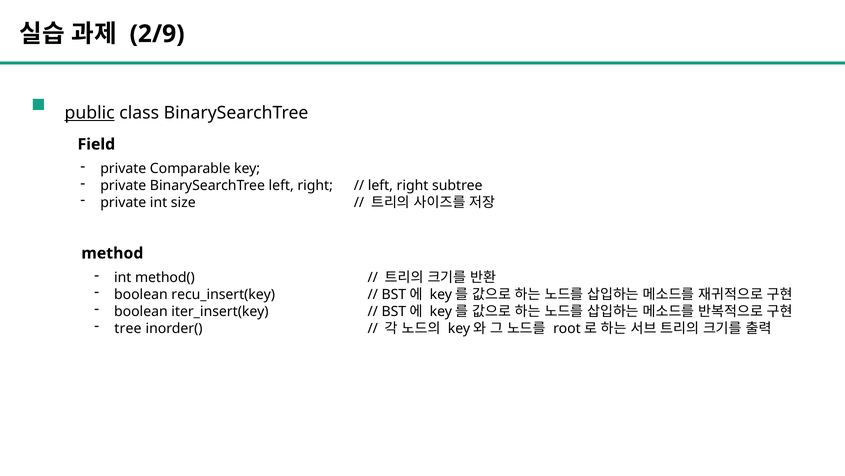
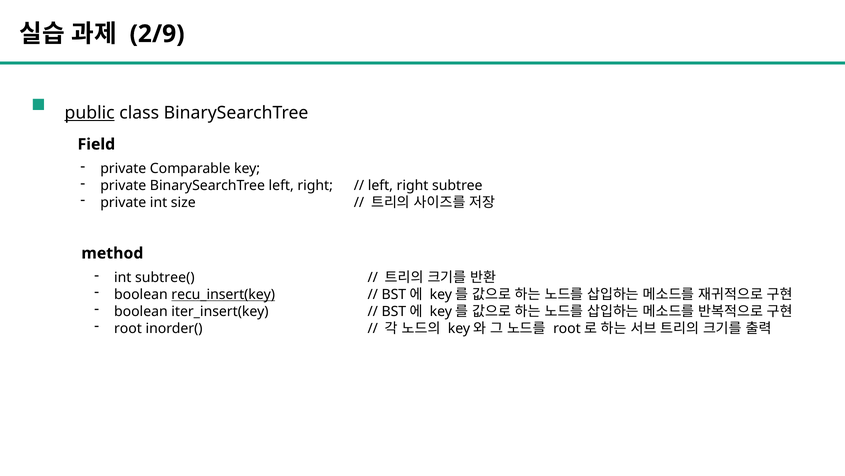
method(: method( -> subtree( (165, 277)
recu_insert(key underline: none -> present (223, 294)
tree: tree -> root (128, 328)
